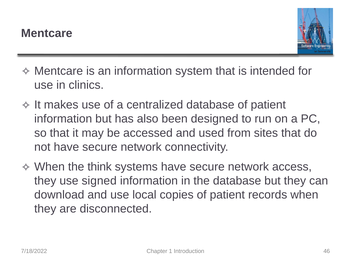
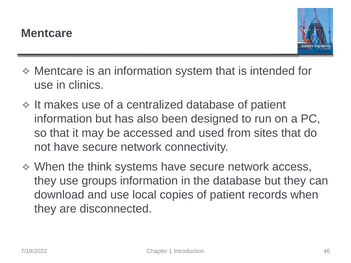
signed: signed -> groups (99, 181)
